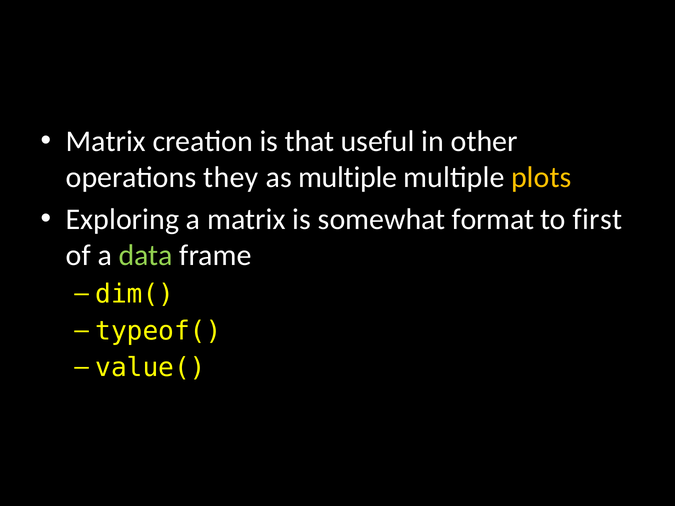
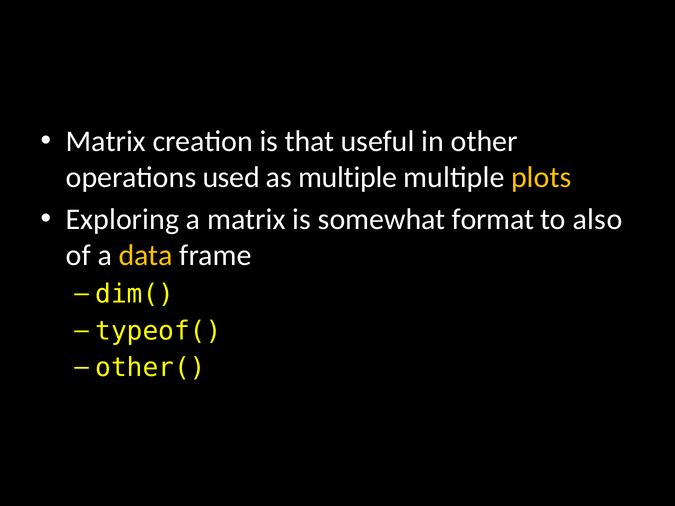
they: they -> used (231, 178)
first: first -> also (597, 220)
data colour: light green -> yellow (146, 256)
value(: value( -> other( (151, 368)
